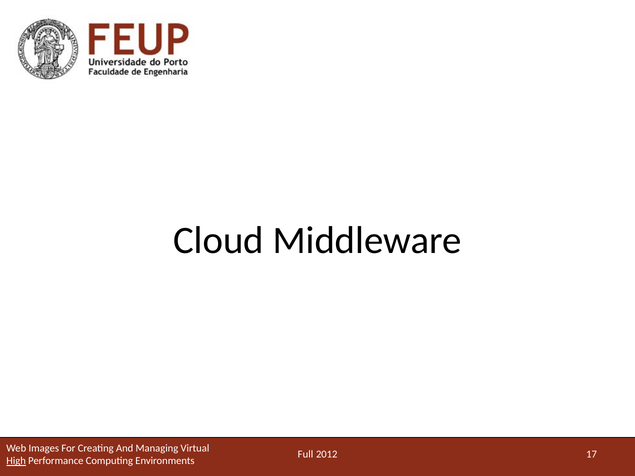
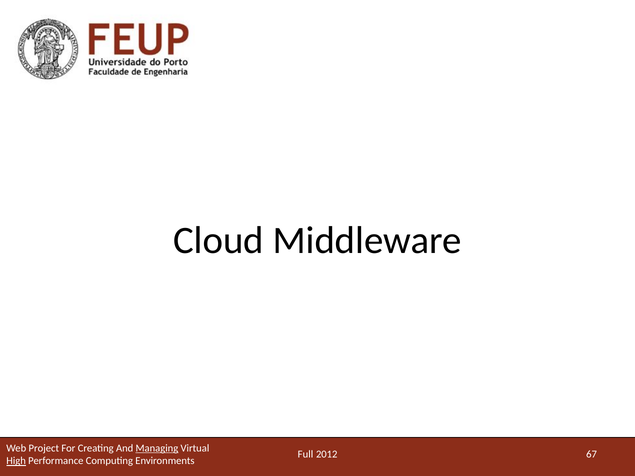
Images: Images -> Project (44, 448)
Managing underline: none -> present (157, 448)
17: 17 -> 67 (592, 455)
